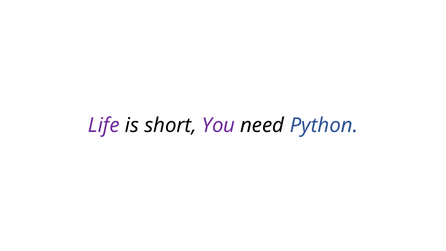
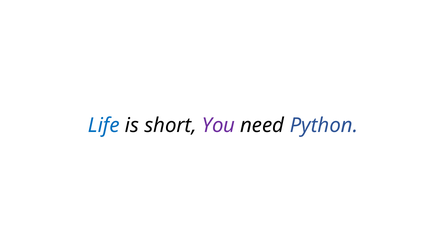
Life colour: purple -> blue (104, 125)
